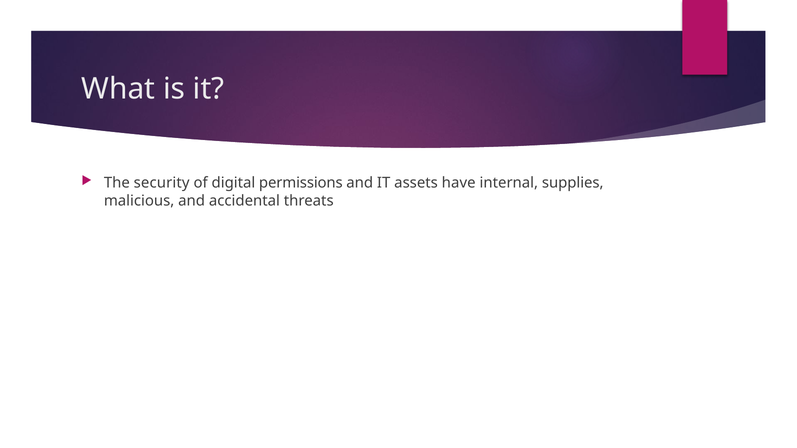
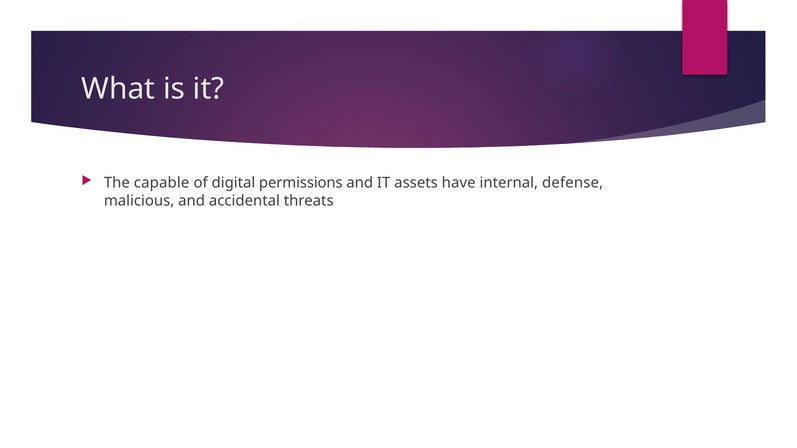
security: security -> capable (162, 183)
supplies: supplies -> defense (573, 183)
